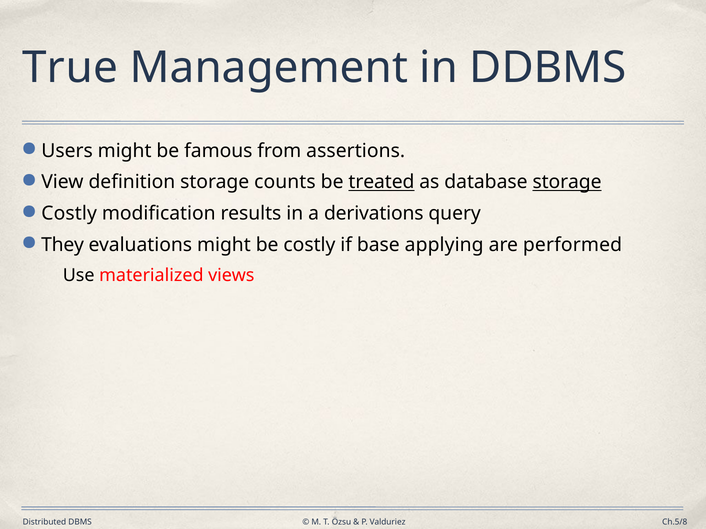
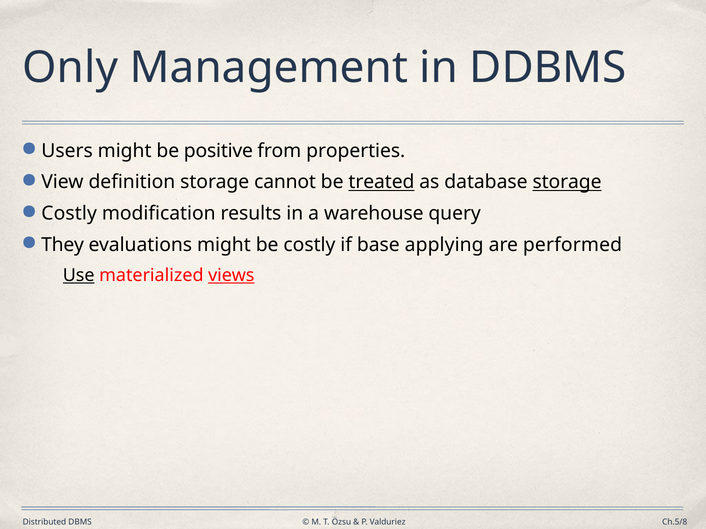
True: True -> Only (70, 68)
famous: famous -> positive (218, 151)
assertions: assertions -> properties (356, 151)
counts: counts -> cannot (285, 182)
derivations: derivations -> warehouse (374, 214)
Use underline: none -> present (79, 276)
views underline: none -> present (231, 276)
